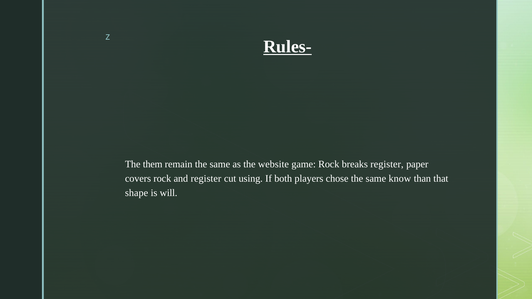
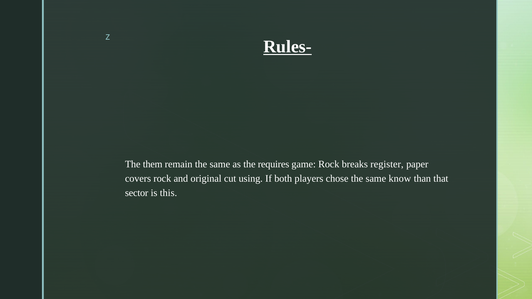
website: website -> requires (274, 164)
and register: register -> original (206, 179)
shape: shape -> sector (137, 193)
will: will -> this (169, 193)
